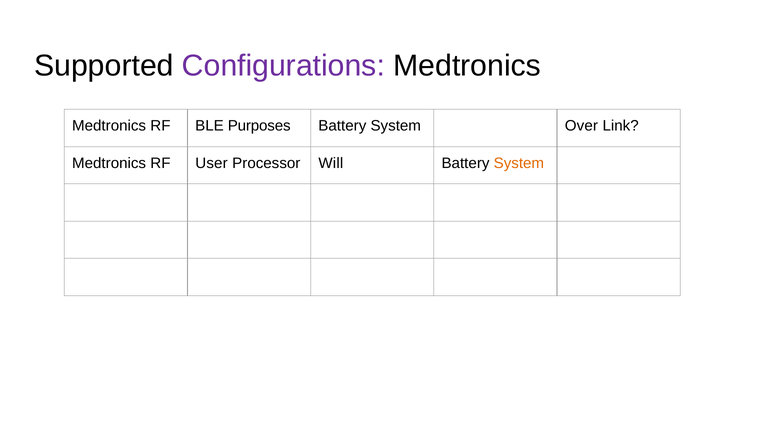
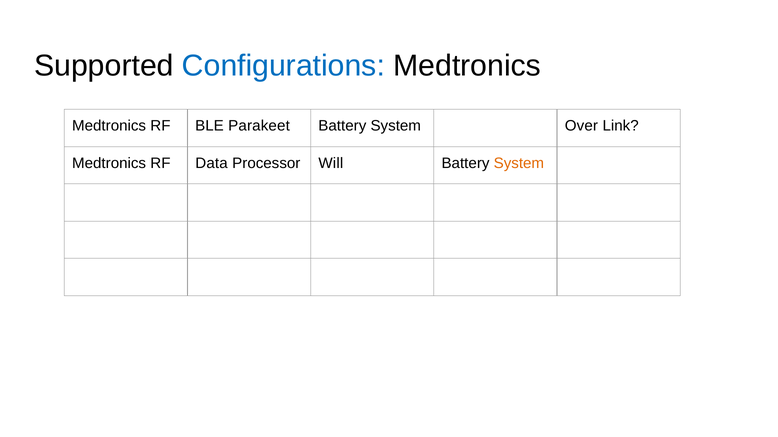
Configurations colour: purple -> blue (283, 66)
Purposes: Purposes -> Parakeet (259, 126)
User: User -> Data (212, 163)
